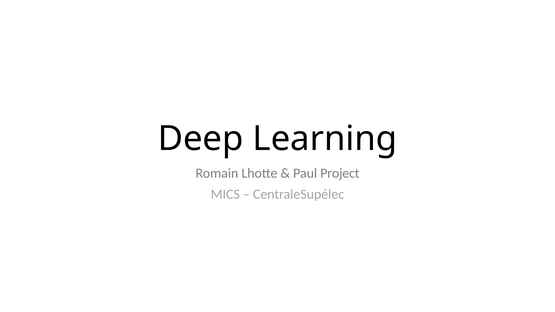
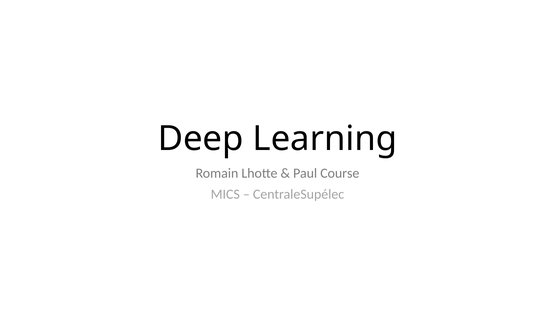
Project: Project -> Course (340, 173)
